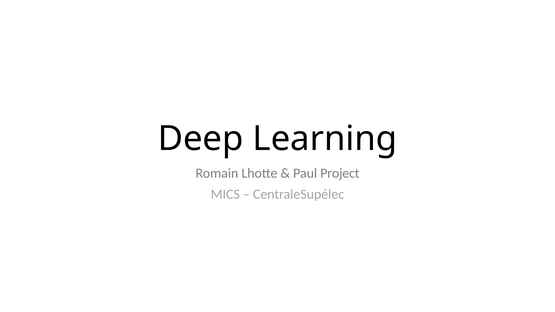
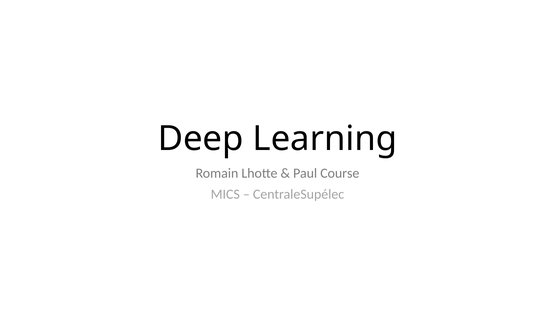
Project: Project -> Course (340, 173)
